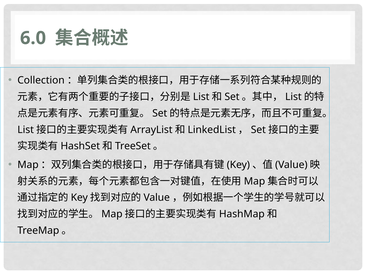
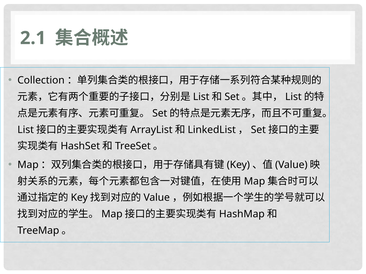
6.0: 6.0 -> 2.1 (33, 38)
